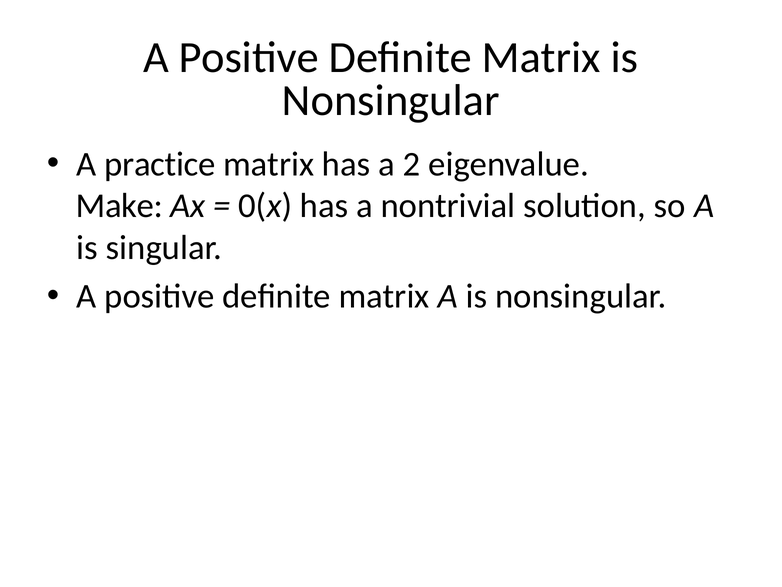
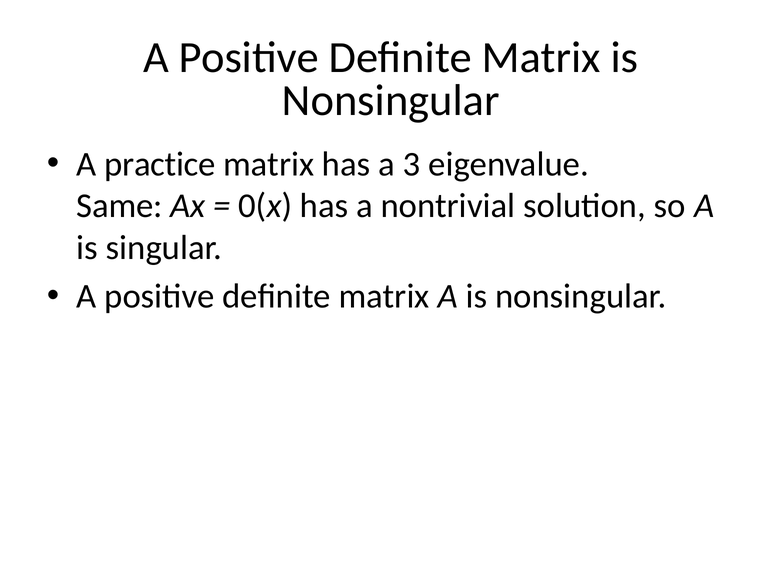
2: 2 -> 3 (412, 164)
Make: Make -> Same (119, 206)
